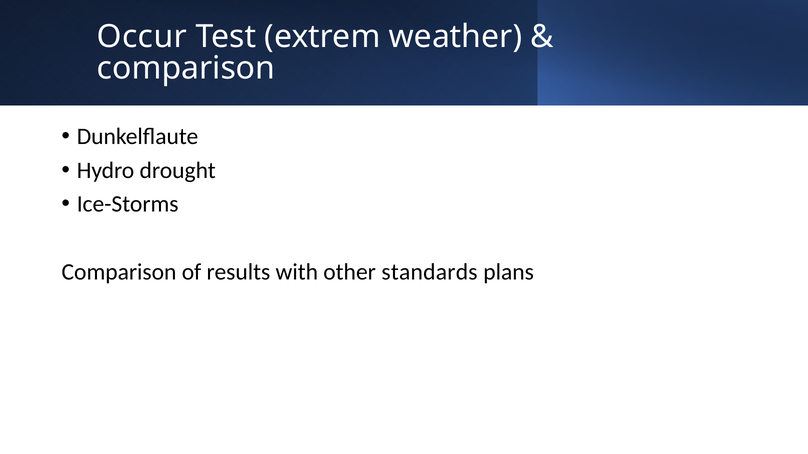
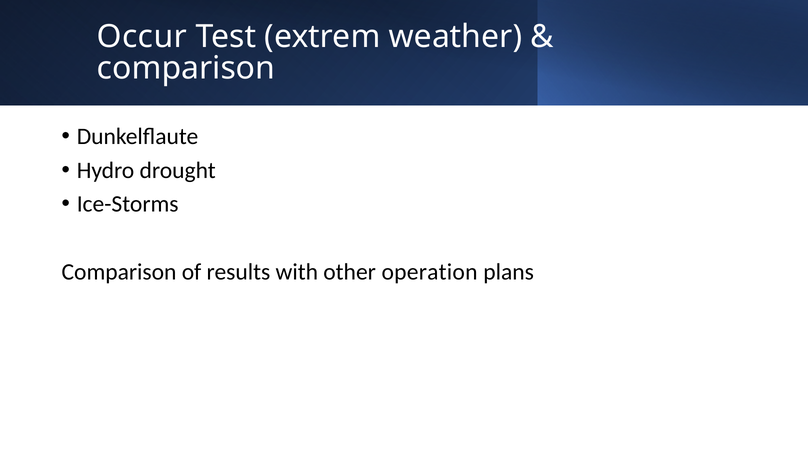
standards: standards -> operation (430, 272)
